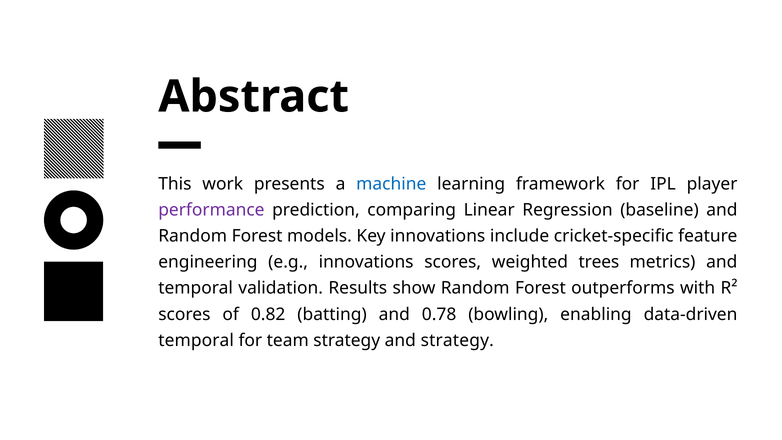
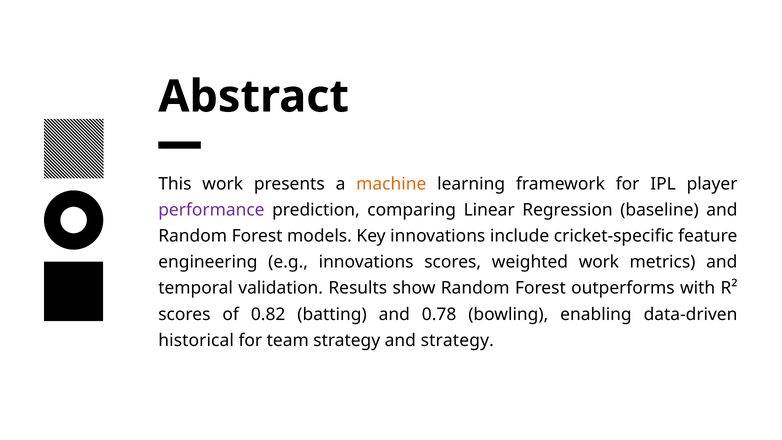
machine colour: blue -> orange (391, 184)
weighted trees: trees -> work (599, 262)
temporal: temporal -> historical (196, 340)
